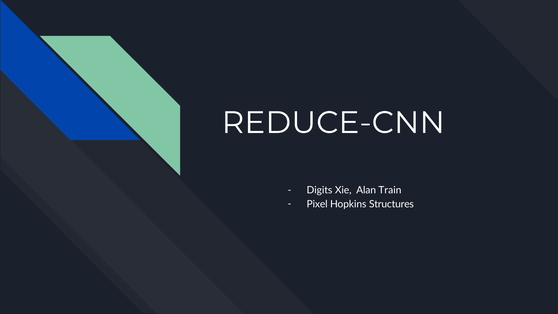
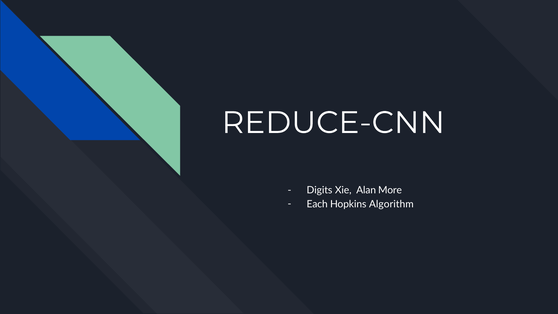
Train: Train -> More (390, 190)
Pixel: Pixel -> Each (317, 204)
Structures: Structures -> Algorithm (391, 204)
